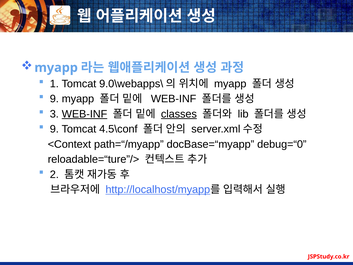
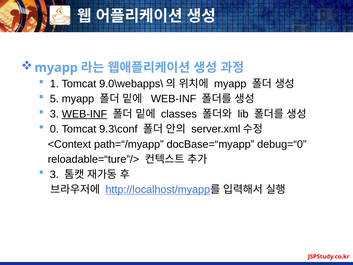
9: 9 -> 5 (54, 99)
classes underline: present -> none (179, 114)
9: 9 -> 0 (54, 129)
4.5\conf: 4.5\conf -> 9.3\conf (118, 129)
2: 2 -> 3 (54, 174)
